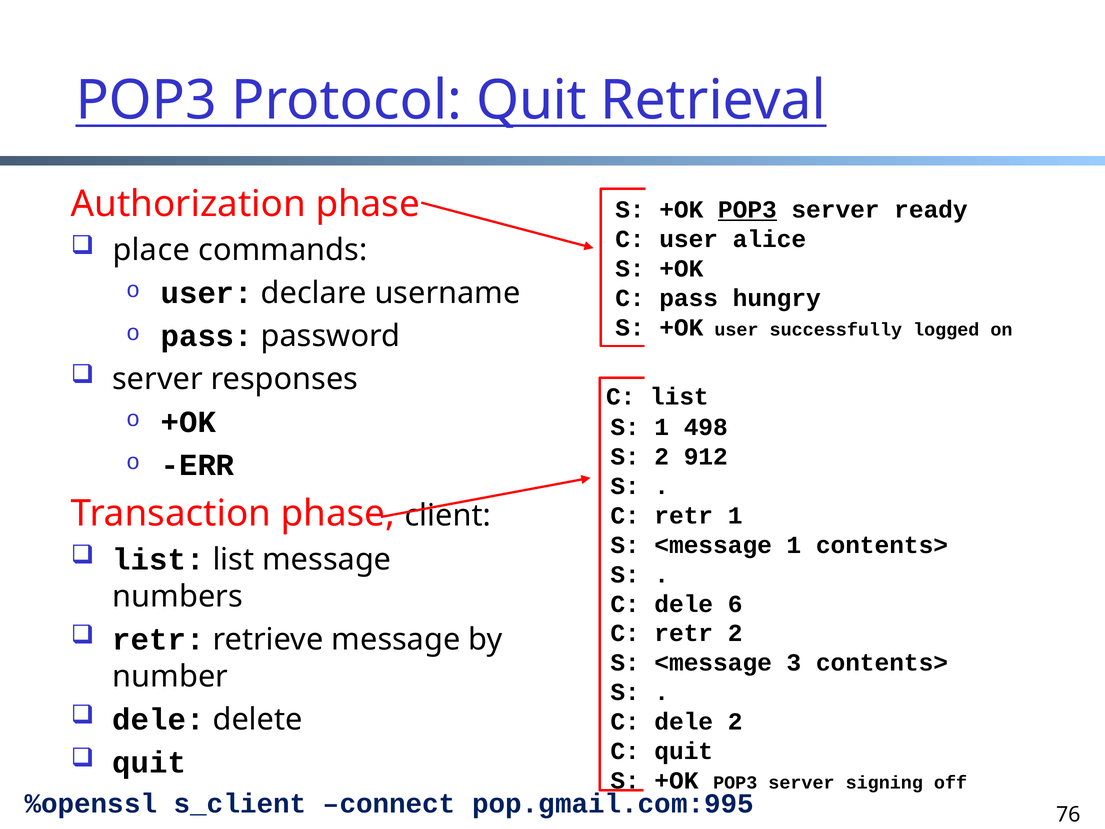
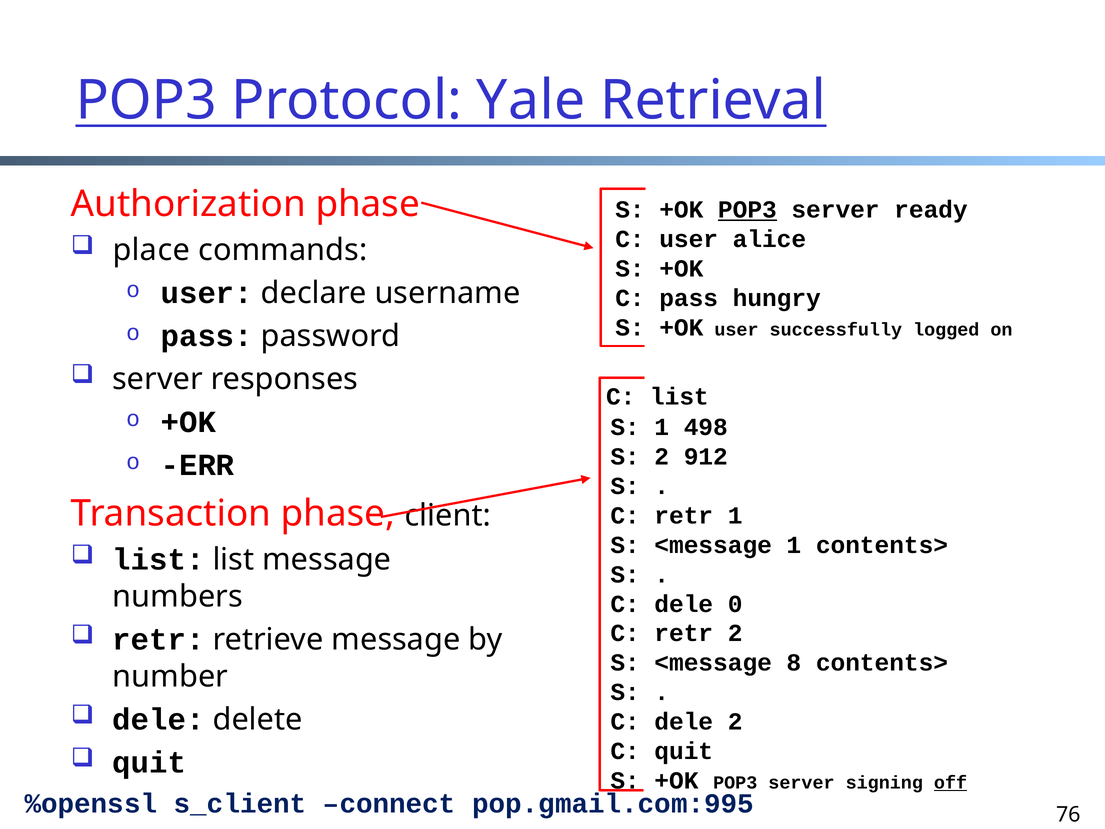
Protocol Quit: Quit -> Yale (531, 101)
6: 6 -> 0 (735, 604)
3: 3 -> 8 (794, 663)
off underline: none -> present (951, 782)
